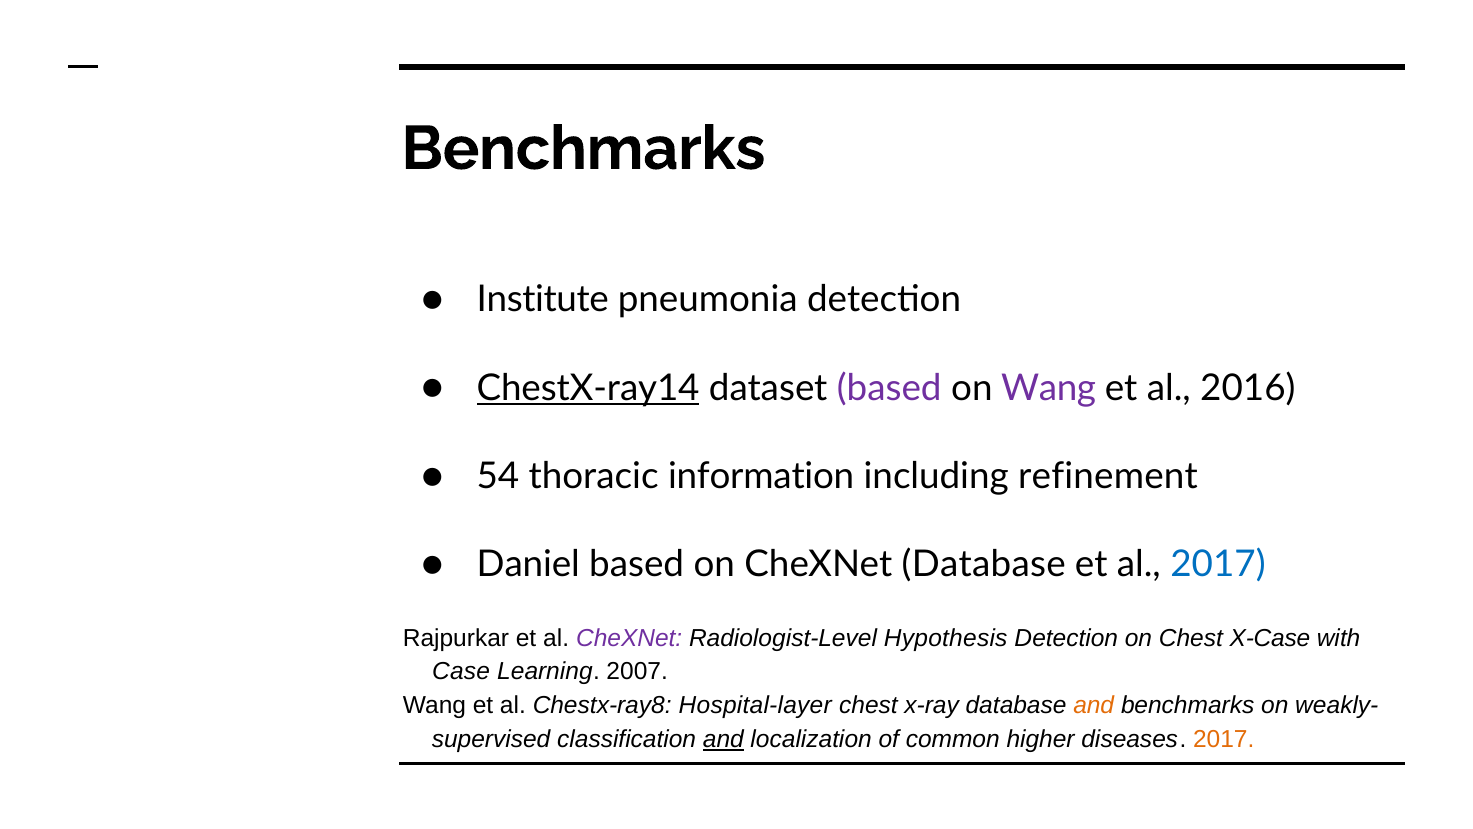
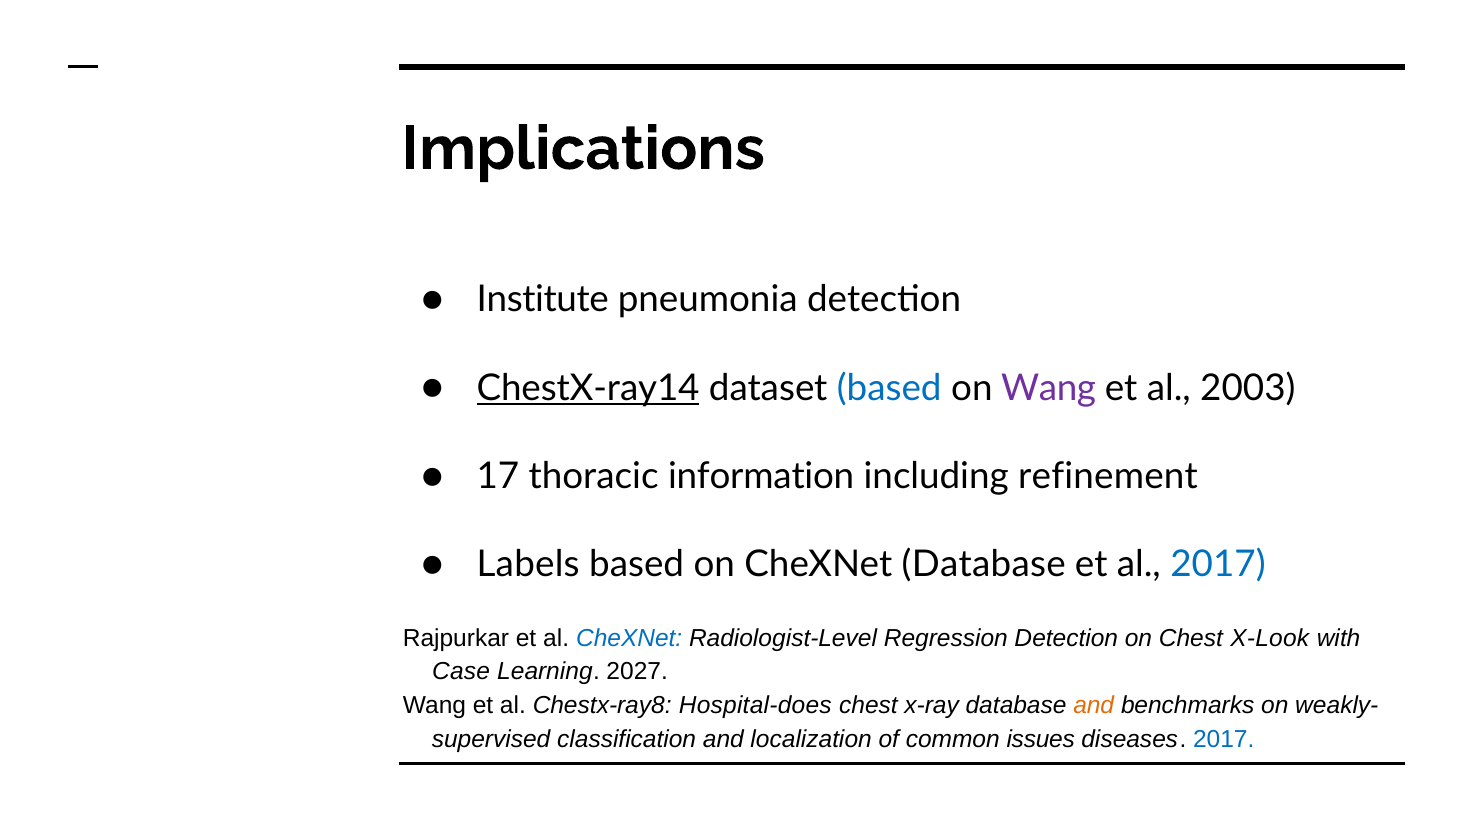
Benchmarks: Benchmarks -> Implications (583, 149)
based colour: purple -> blue (889, 388)
2016: 2016 -> 2003 (1248, 388)
54: 54 -> 17 (498, 476)
Daniel: Daniel -> Labels (528, 565)
CheXNet colour: purple -> blue (629, 638)
Hypothesis: Hypothesis -> Regression (946, 638)
X-Case: X-Case -> X-Look (1270, 638)
2007: 2007 -> 2027 (637, 671)
Hospital-layer: Hospital-layer -> Hospital-does (755, 705)
and underline: present -> none (723, 739)
higher: higher -> issues (1041, 739)
2017 colour: orange -> blue (1224, 739)
